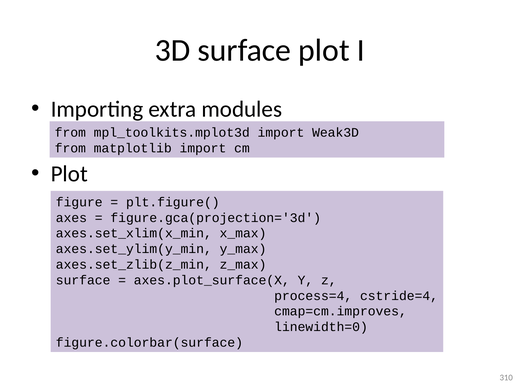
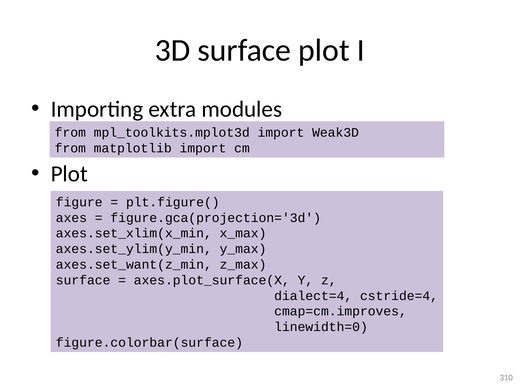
axes.set_zlib(z_min: axes.set_zlib(z_min -> axes.set_want(z_min (134, 265)
process=4: process=4 -> dialect=4 (313, 296)
